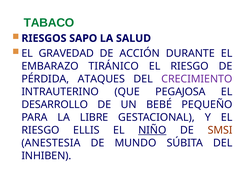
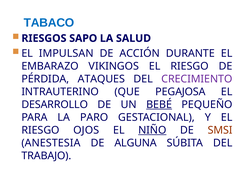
TABACO colour: green -> blue (49, 23)
GRAVEDAD: GRAVEDAD -> IMPULSAN (66, 53)
TIRÁNICO: TIRÁNICO -> VIKINGOS (114, 66)
BEBÉ underline: none -> present (159, 104)
LIBRE: LIBRE -> PARO (94, 117)
ELLIS: ELLIS -> OJOS (86, 130)
MUNDO: MUNDO -> ALGUNA (136, 143)
INHIBEN: INHIBEN -> TRABAJO (46, 156)
